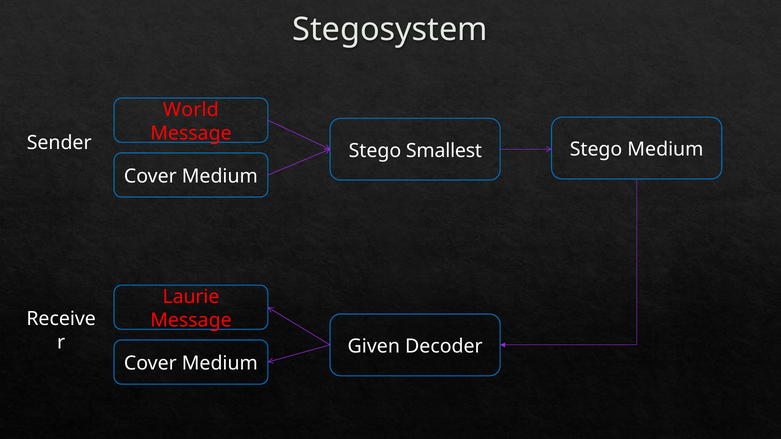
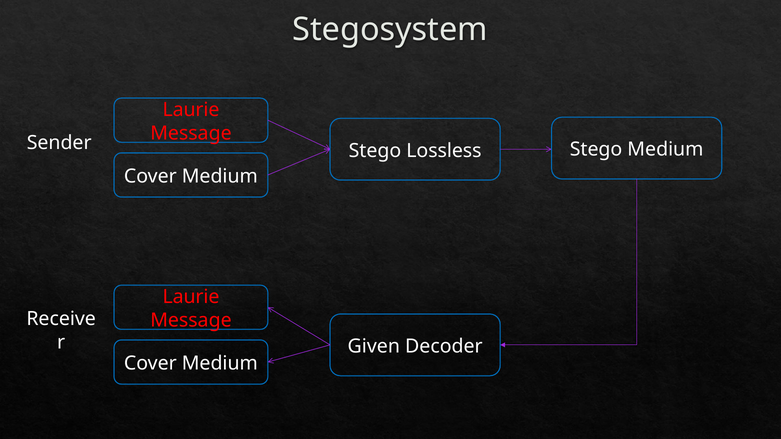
World: World -> Laurie (191, 110)
Smallest: Smallest -> Lossless (444, 151)
